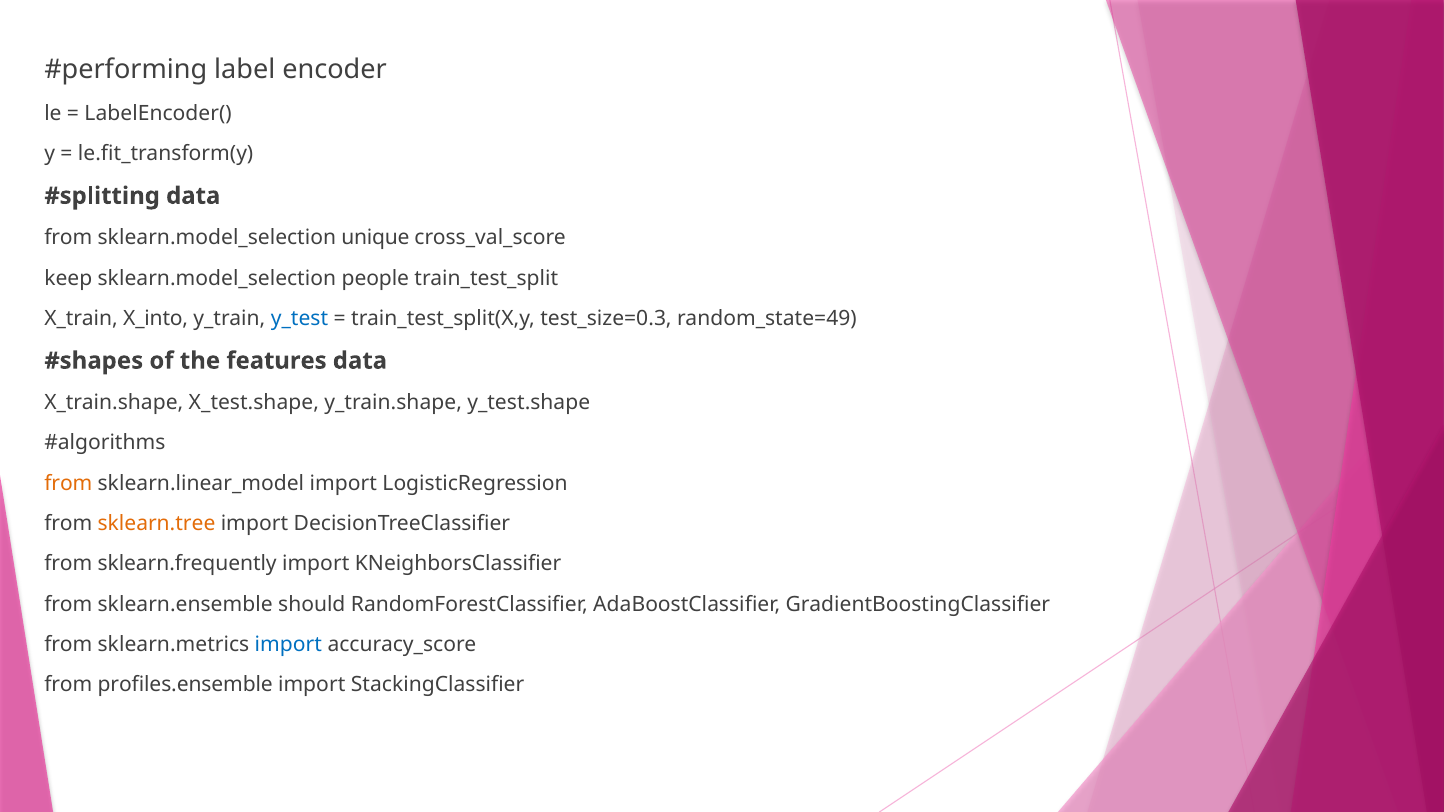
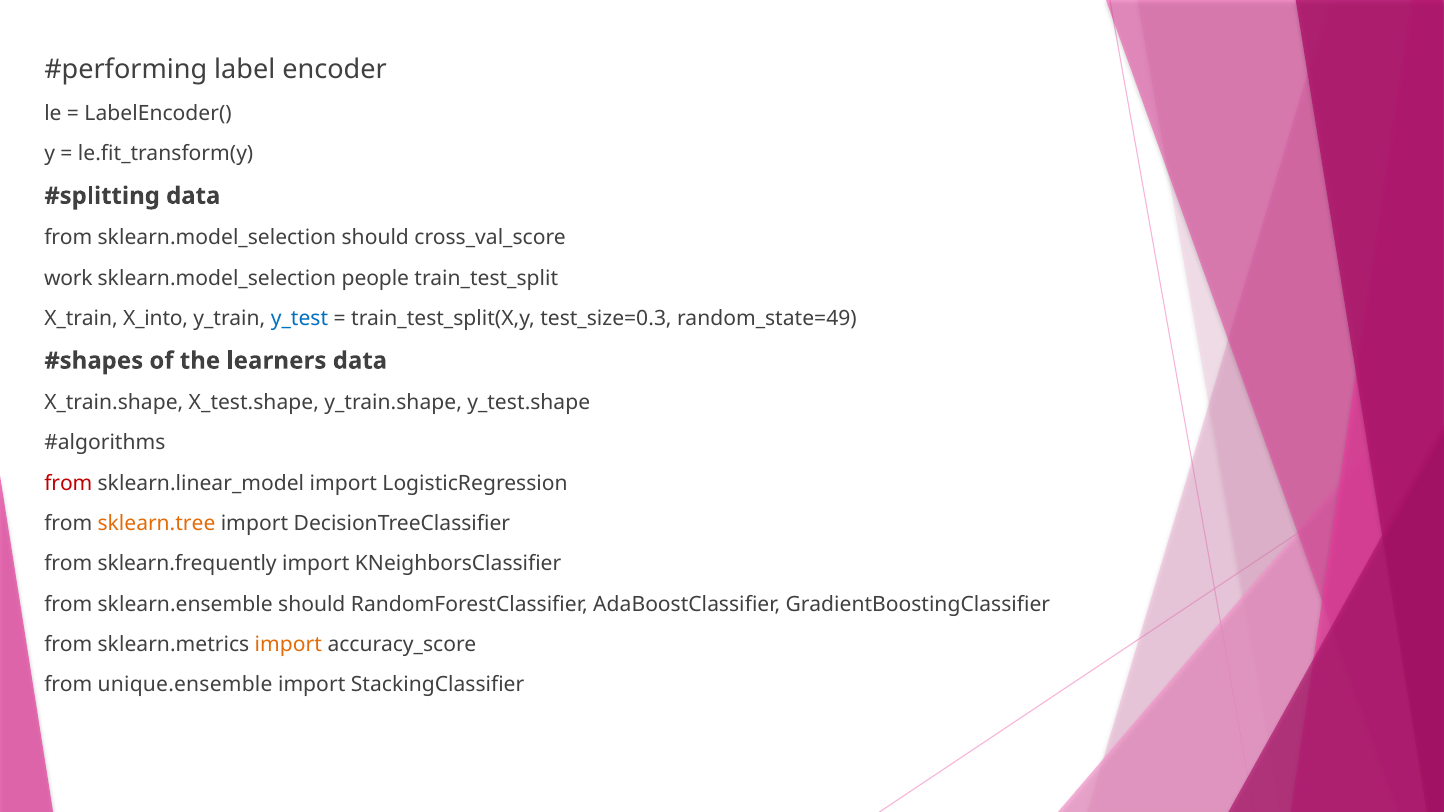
sklearn.model_selection unique: unique -> should (375, 238)
keep: keep -> work (68, 278)
features: features -> learners (276, 361)
from colour: orange -> red (68, 483)
import colour: blue -> orange (288, 645)
profiles.ensemble: profiles.ensemble -> unique.ensemble (185, 685)
